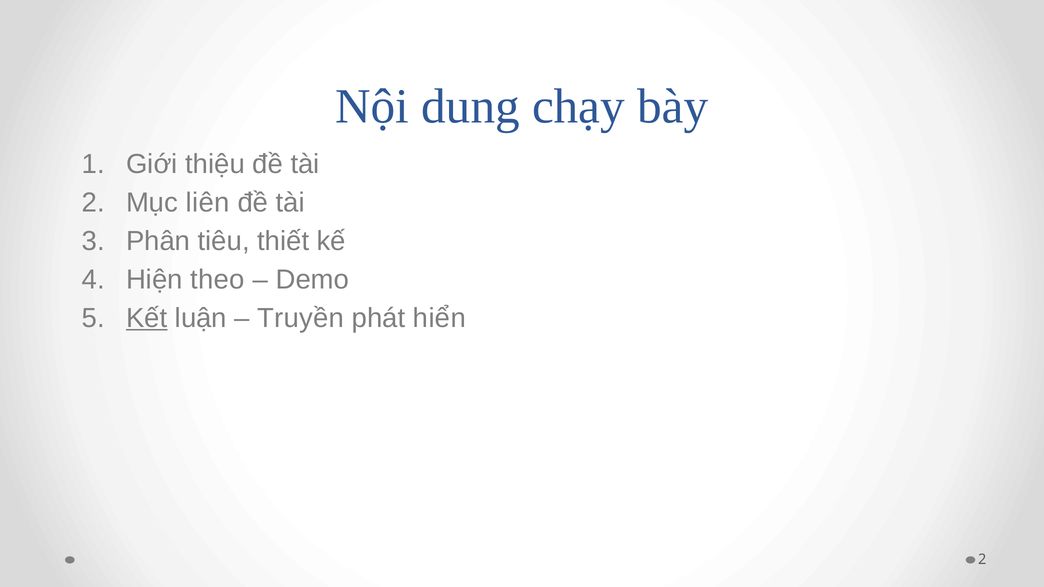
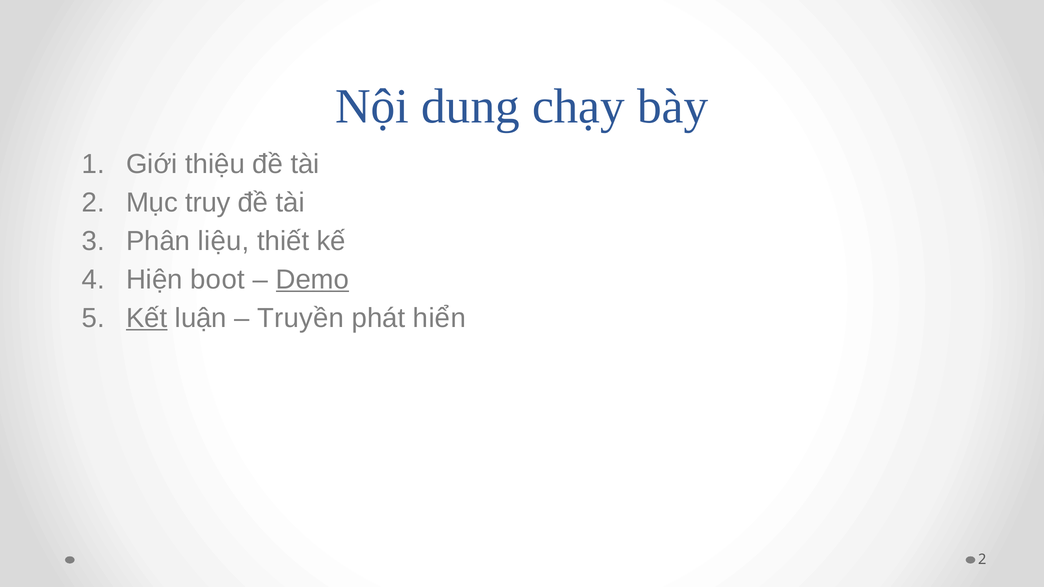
liên: liên -> truy (208, 203)
tiêu: tiêu -> liệu (224, 241)
theo: theo -> boot (218, 280)
Demo underline: none -> present (312, 280)
